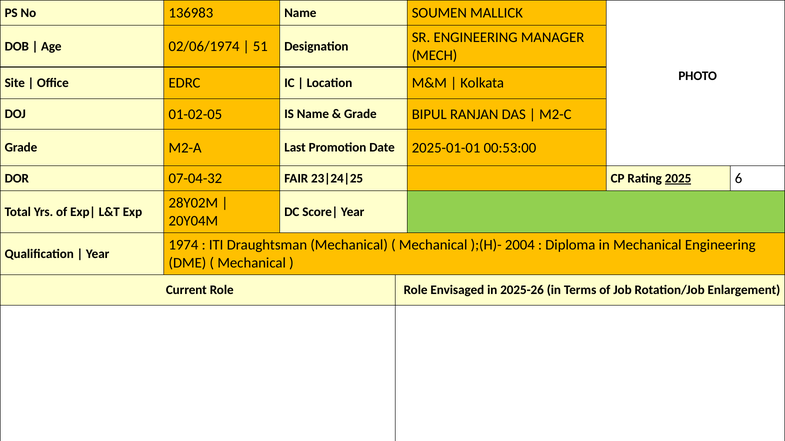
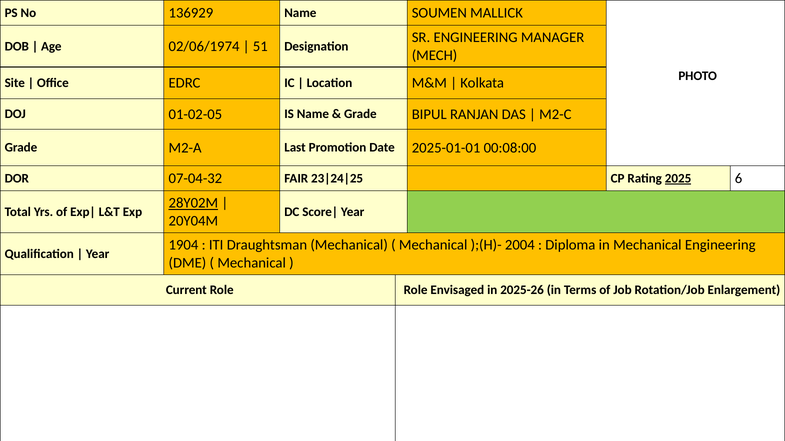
136983: 136983 -> 136929 (191, 13)
00:53:00: 00:53:00 -> 00:08:00 (510, 148)
28Y02M underline: none -> present (193, 203)
1974: 1974 -> 1904 (183, 245)
